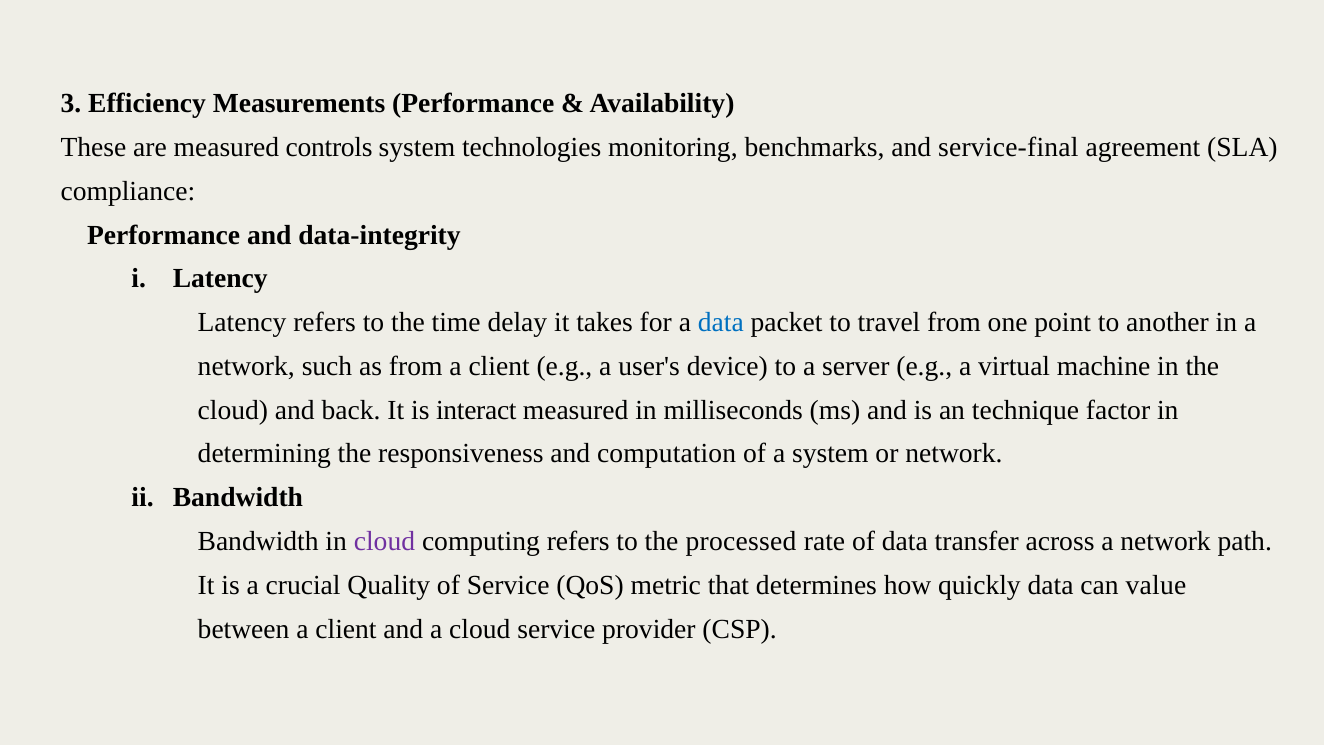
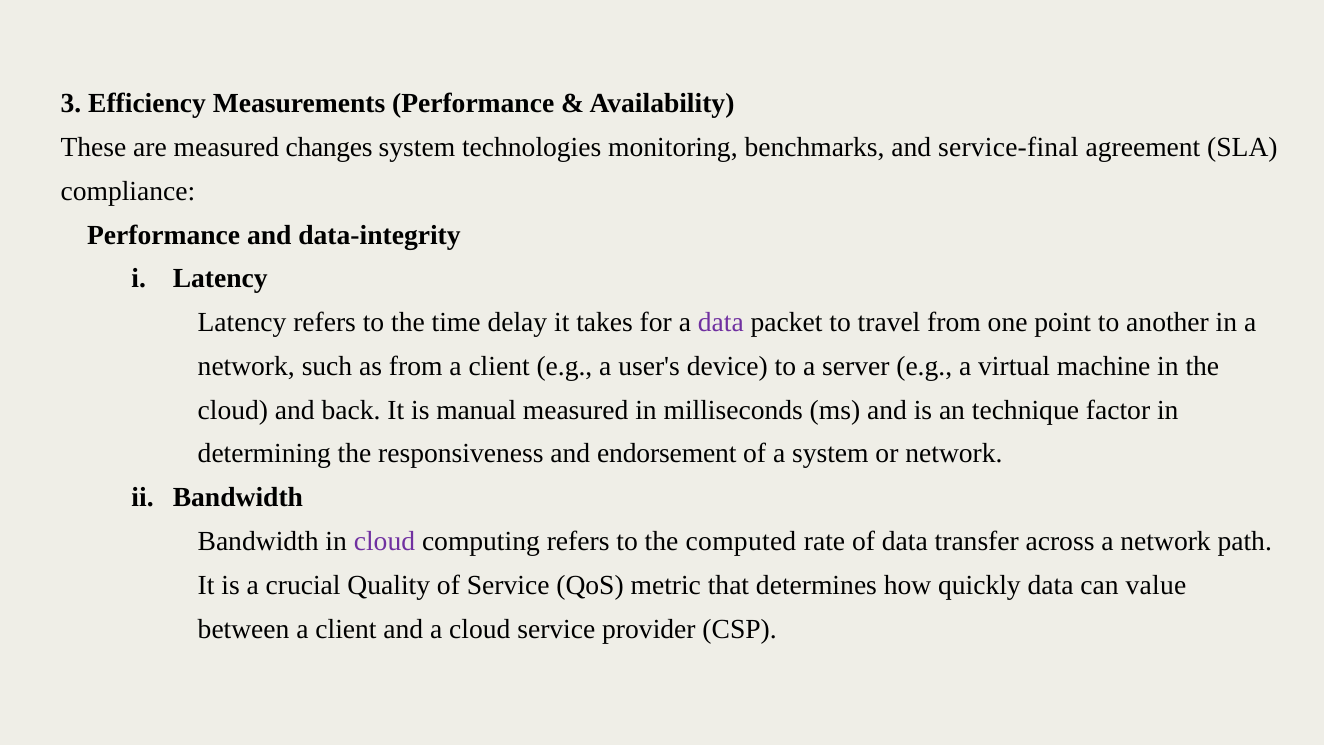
controls: controls -> changes (329, 147)
data colour: blue -> purple (721, 322)
interact: interact -> manual (476, 410)
computation: computation -> endorsement (667, 454)
processed: processed -> computed (741, 541)
